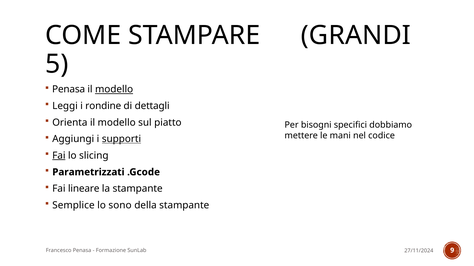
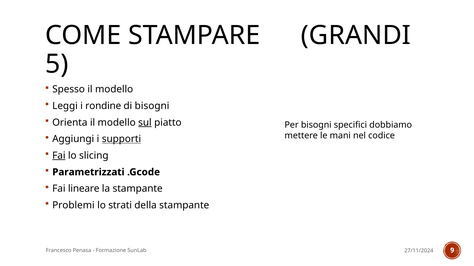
Penasa: Penasa -> Spesso (69, 90)
modello underline: present -> none (114, 90)
di dettagli: dettagli -> bisogni (152, 106)
sul underline: none -> present (145, 123)
Semplice: Semplice -> Problemi (73, 206)
sono: sono -> strati (120, 206)
